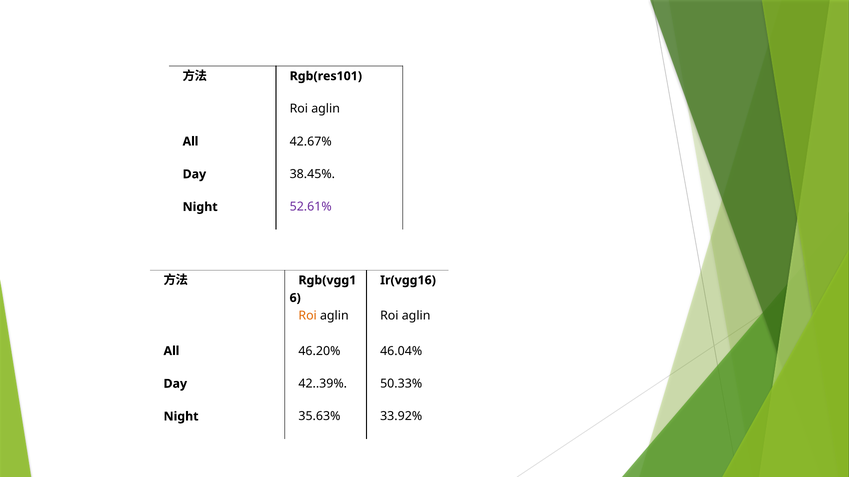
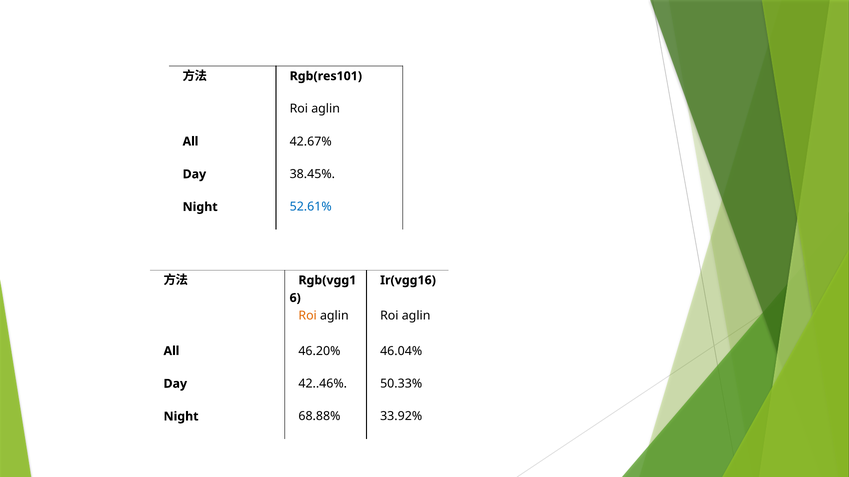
52.61% colour: purple -> blue (311, 207)
42..39%: 42..39% -> 42..46% (323, 384)
35.63%: 35.63% -> 68.88% (319, 417)
